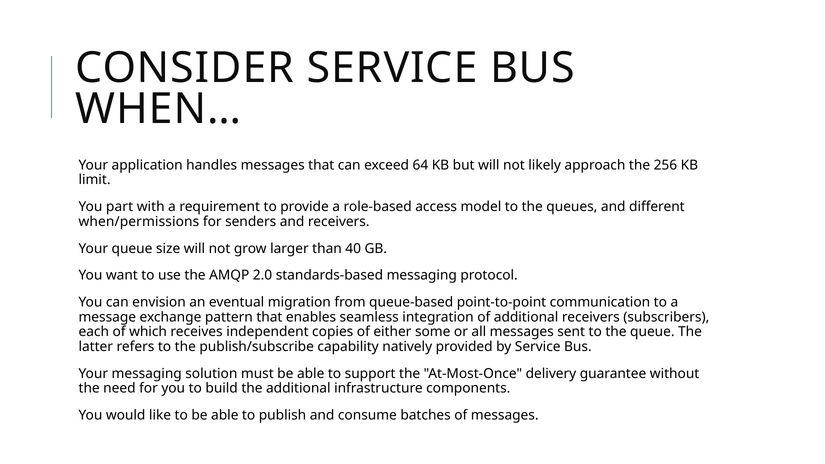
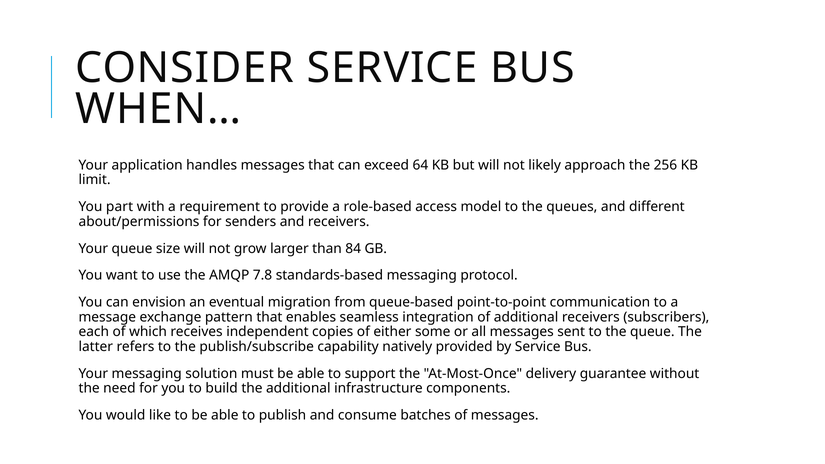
when/permissions: when/permissions -> about/permissions (139, 222)
40: 40 -> 84 (353, 249)
2.0: 2.0 -> 7.8 (263, 275)
